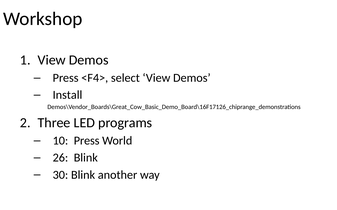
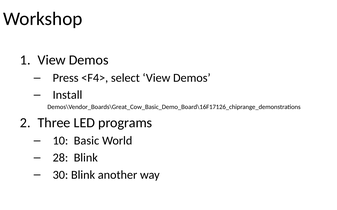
10 Press: Press -> Basic (87, 141)
26: 26 -> 28 (60, 158)
